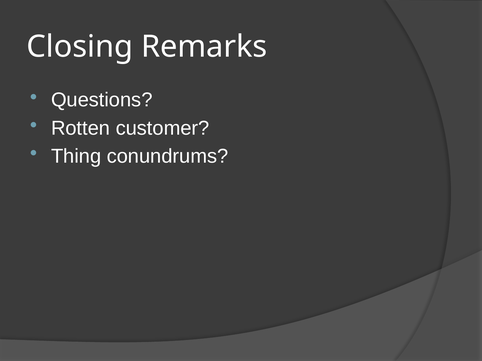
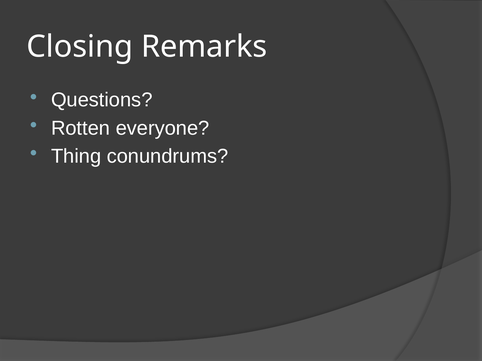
customer: customer -> everyone (163, 128)
